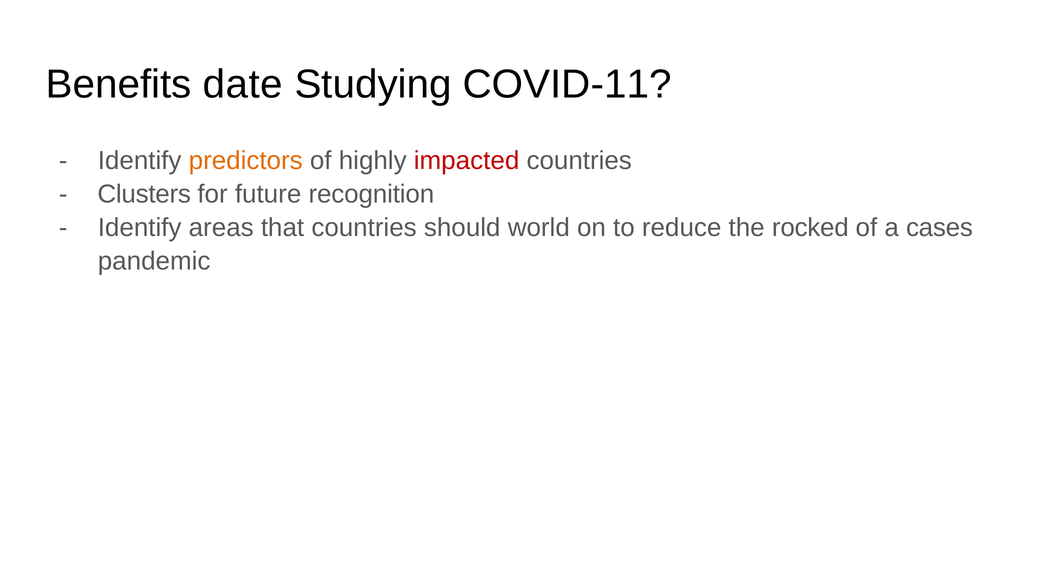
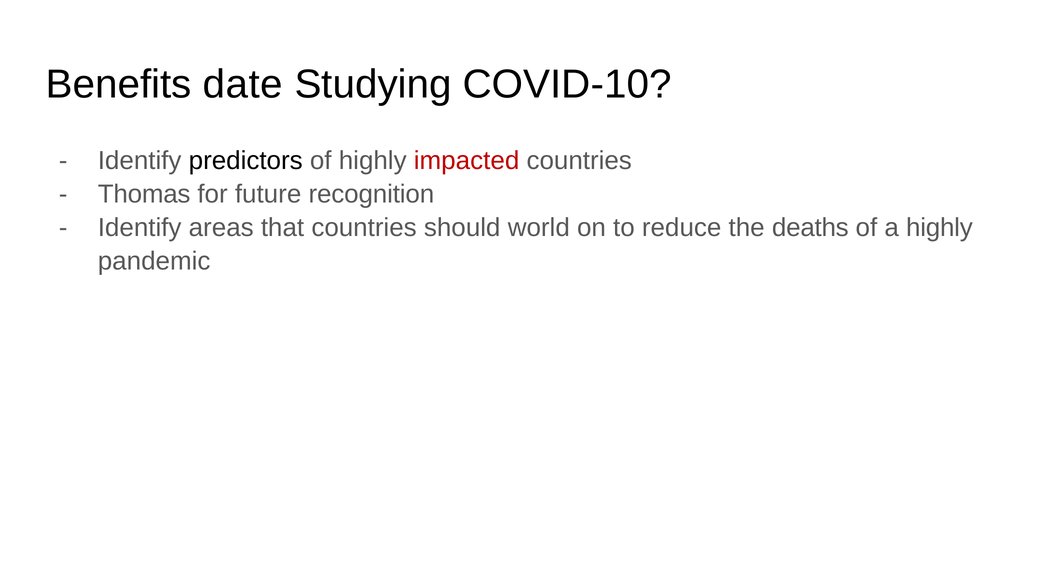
COVID-11: COVID-11 -> COVID-10 (567, 84)
predictors colour: orange -> black (246, 161)
Clusters: Clusters -> Thomas (144, 194)
rocked: rocked -> deaths (810, 228)
a cases: cases -> highly (939, 228)
